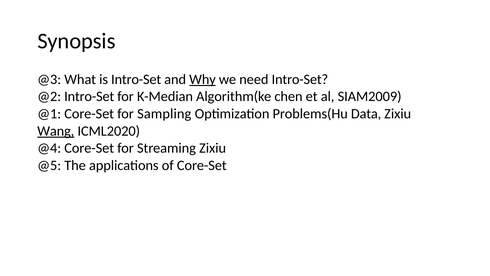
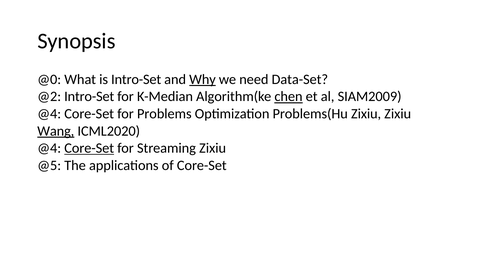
@3: @3 -> @0 (49, 79)
need Intro-Set: Intro-Set -> Data-Set (300, 79)
chen underline: none -> present (288, 96)
@1: @1 -> @4 (49, 114)
Sampling: Sampling -> Problems (164, 114)
Problems(Hu Data: Data -> Zixiu (366, 114)
Core-Set underline: none -> present (89, 148)
